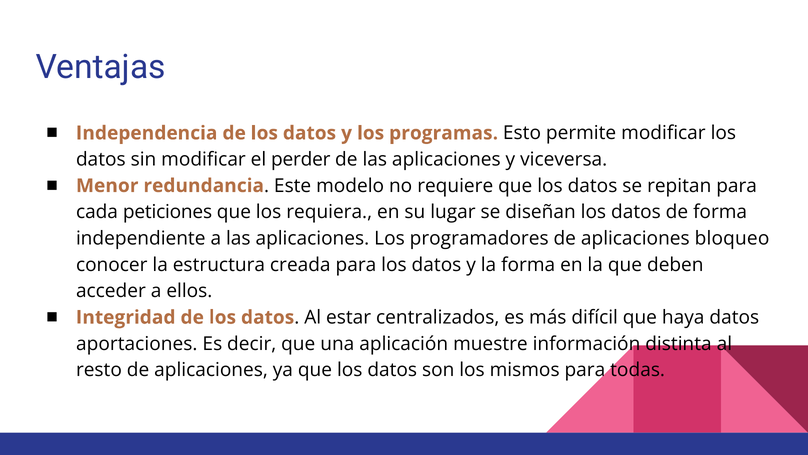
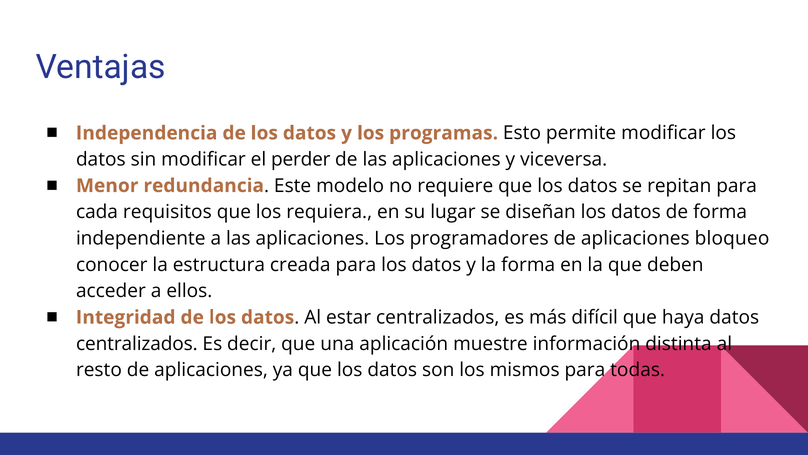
peticiones: peticiones -> requisitos (167, 212)
aportaciones: aportaciones -> centralizados (137, 343)
